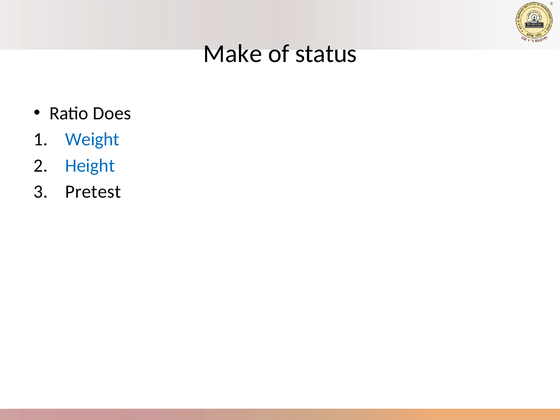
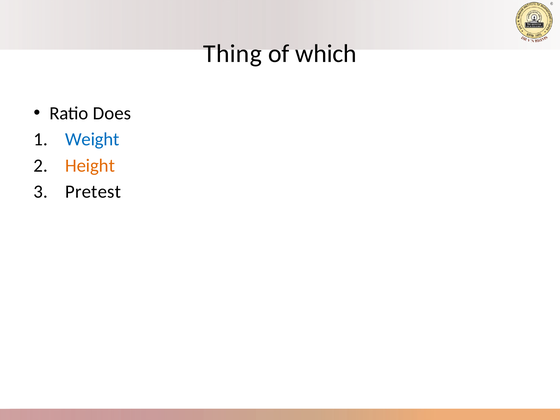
Make: Make -> Thing (233, 54)
status: status -> which (326, 54)
Height colour: blue -> orange (90, 166)
